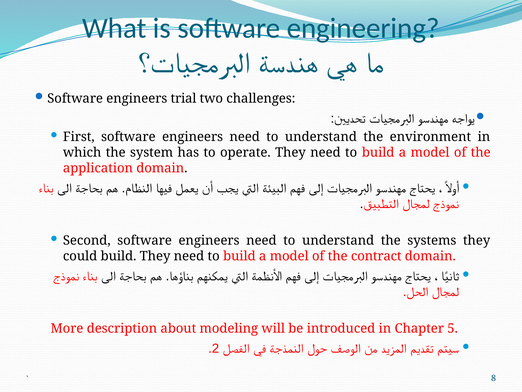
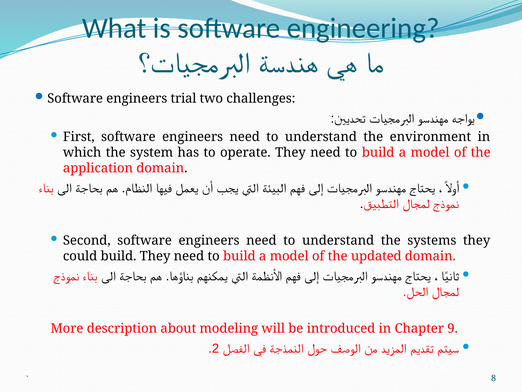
contract: contract -> updated (376, 256)
5: 5 -> 9 (453, 328)
